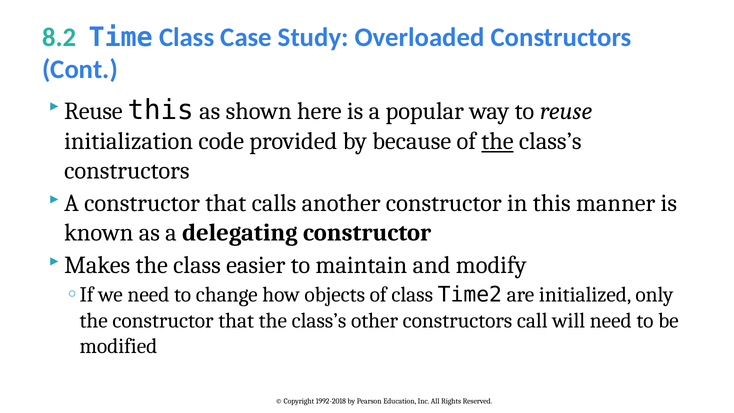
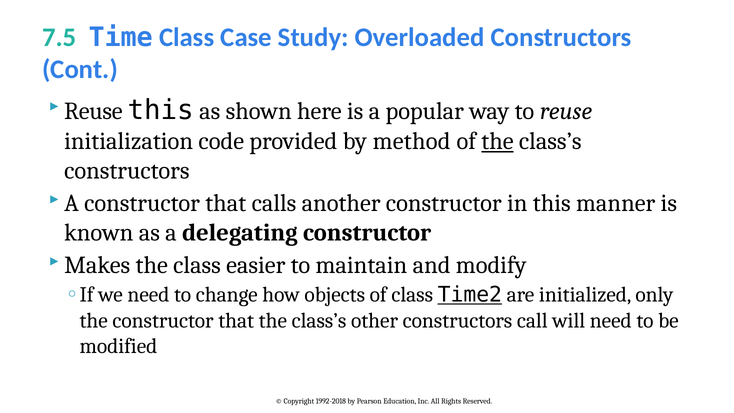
8.2: 8.2 -> 7.5 (59, 37)
because: because -> method (412, 141)
Time2 underline: none -> present (470, 295)
